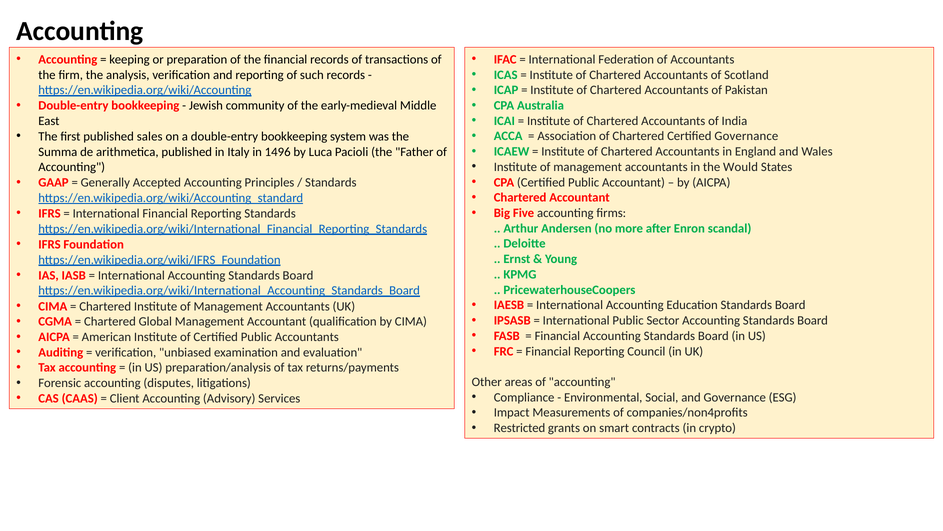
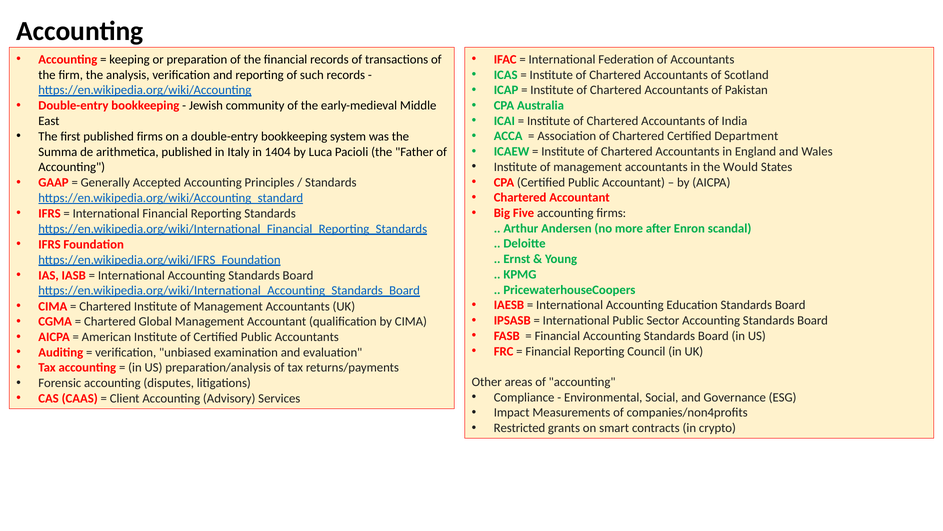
Certified Governance: Governance -> Department (746, 136)
published sales: sales -> firms (150, 136)
1496: 1496 -> 1404 (278, 152)
